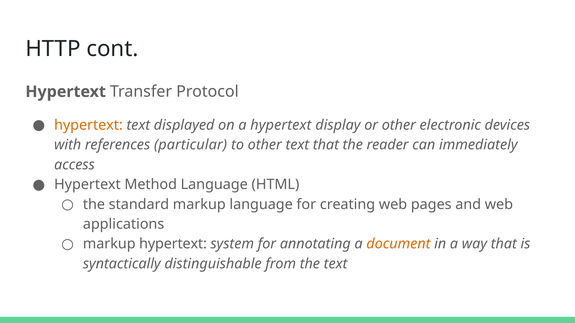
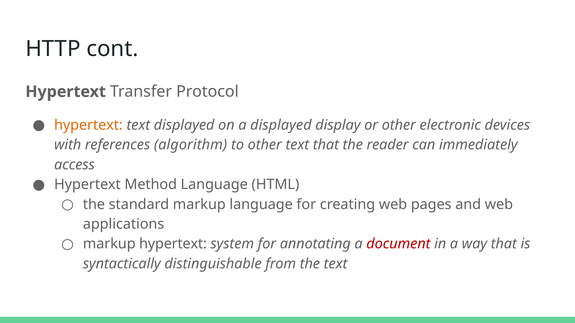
a hypertext: hypertext -> displayed (281, 125)
particular: particular -> algorithm (191, 145)
document colour: orange -> red (398, 244)
